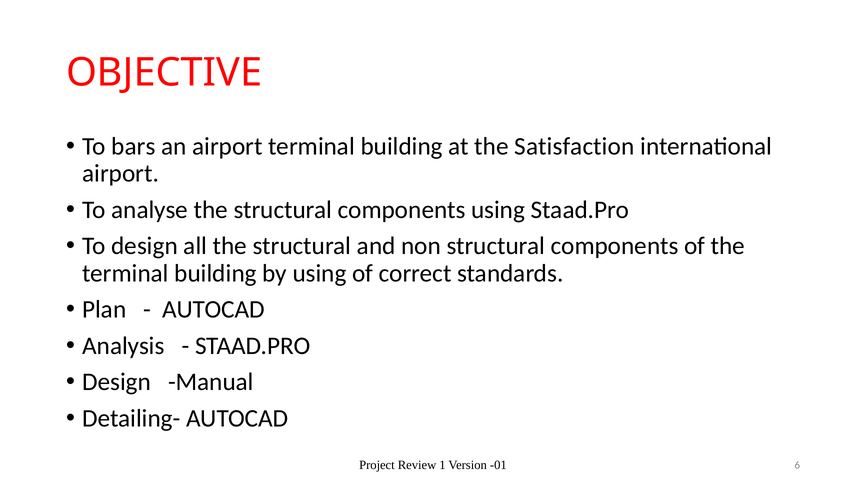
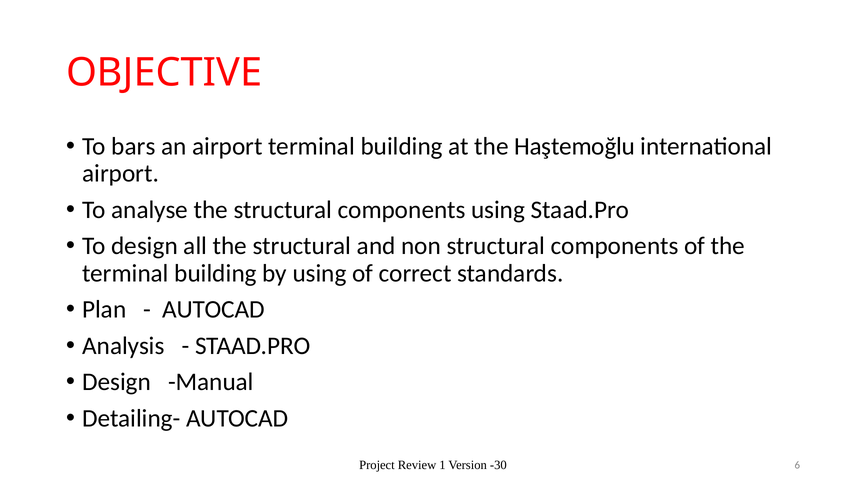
Satisfaction: Satisfaction -> Haştemoğlu (575, 146)
-01: -01 -> -30 (498, 465)
